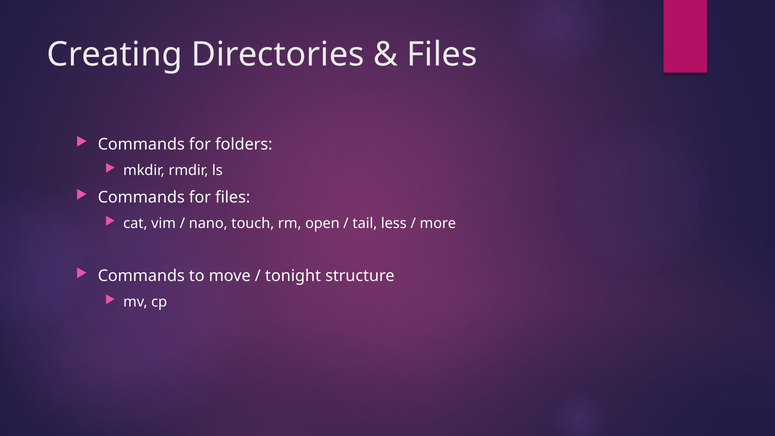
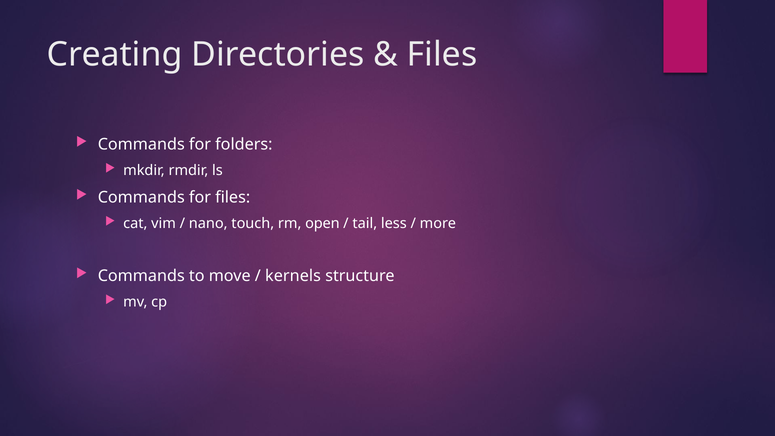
tonight: tonight -> kernels (293, 276)
